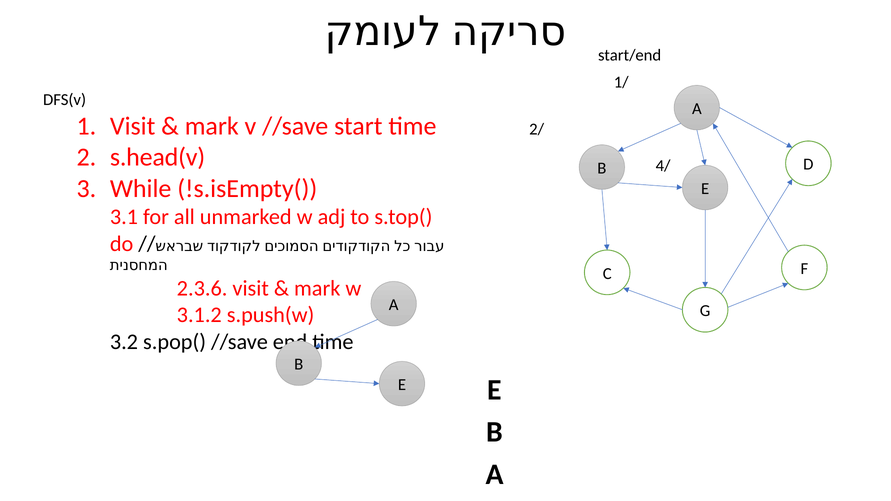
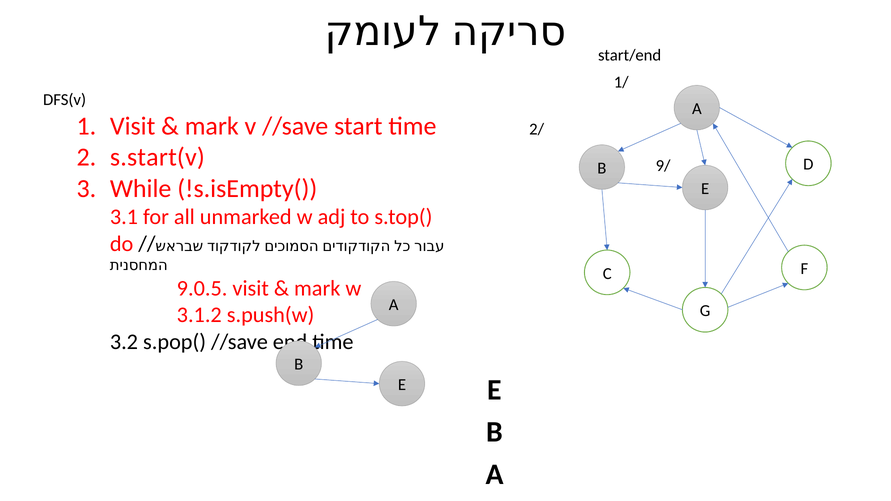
s.head(v: s.head(v -> s.start(v (157, 157)
4/: 4/ -> 9/ (663, 166)
2.3.6: 2.3.6 -> 9.0.5 (202, 288)
